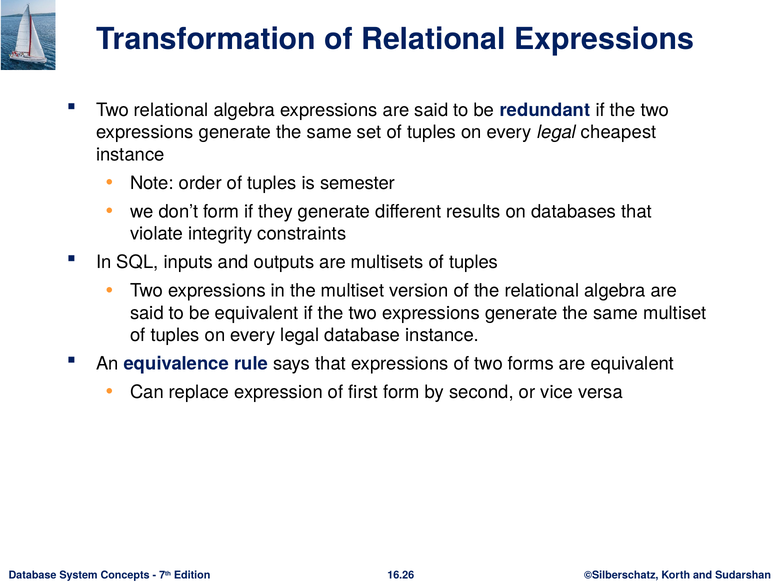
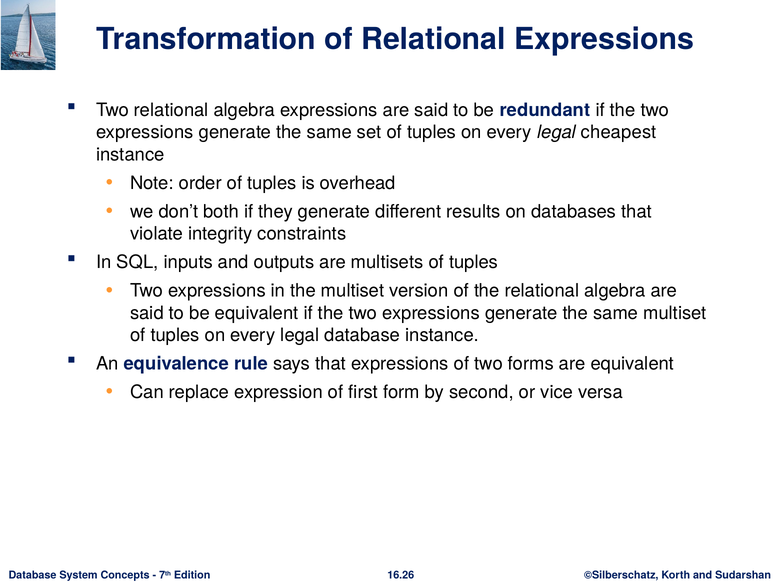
semester: semester -> overhead (358, 183)
don’t form: form -> both (221, 211)
